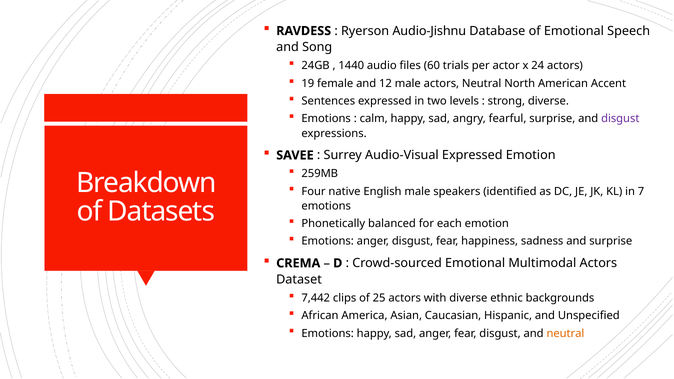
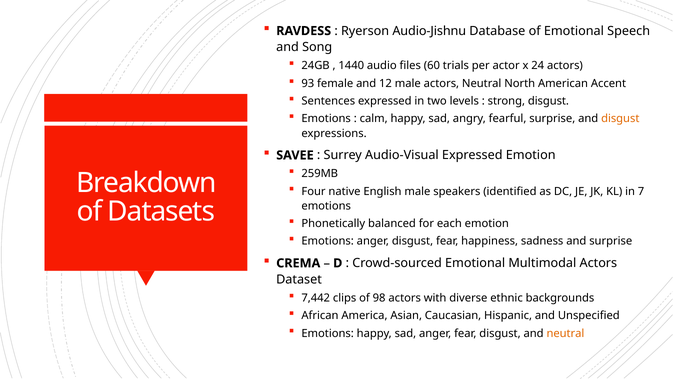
19: 19 -> 93 (308, 83)
strong diverse: diverse -> disgust (548, 101)
disgust colour: purple -> orange (620, 119)
25: 25 -> 98 (379, 298)
